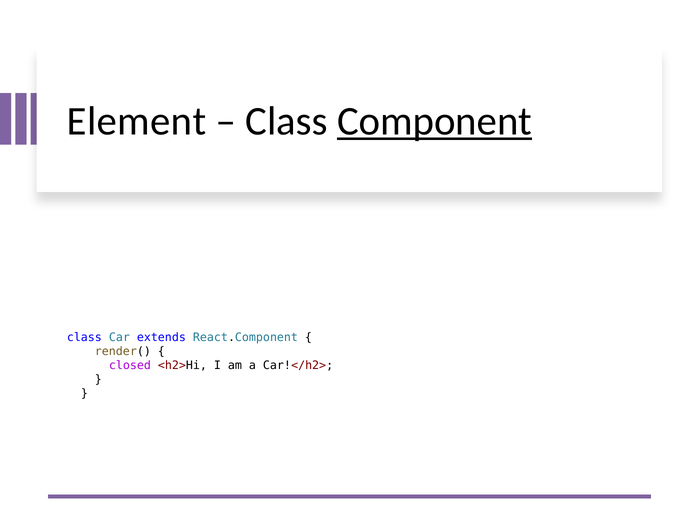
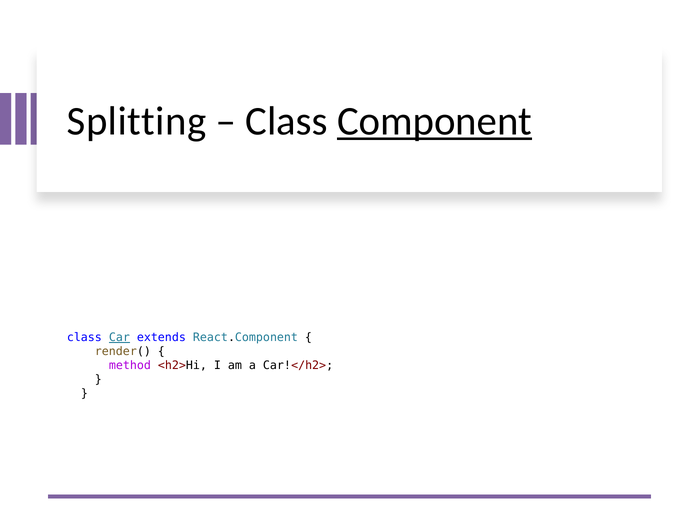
Element: Element -> Splitting (137, 121)
Car underline: none -> present (119, 337)
closed: closed -> method (130, 365)
